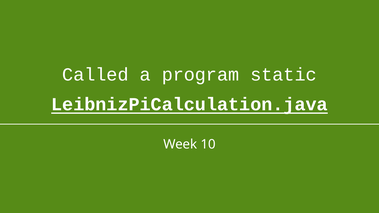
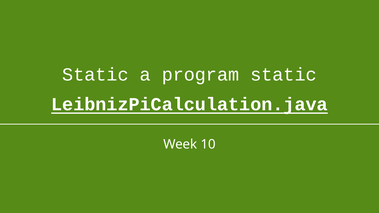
Called: Called -> Static (95, 75)
